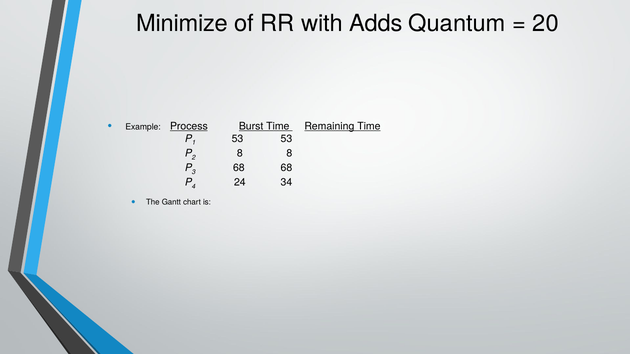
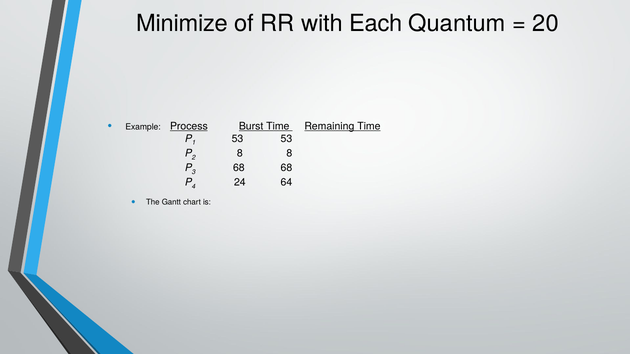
Adds: Adds -> Each (376, 23)
34: 34 -> 64 (286, 183)
